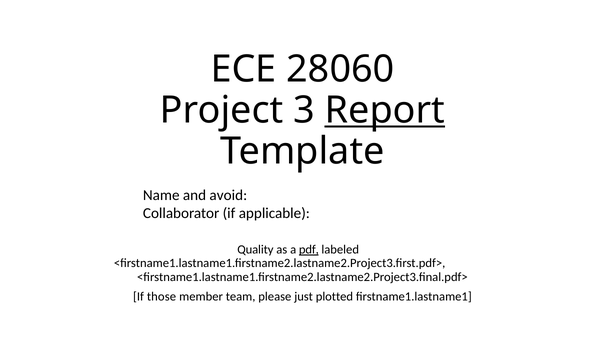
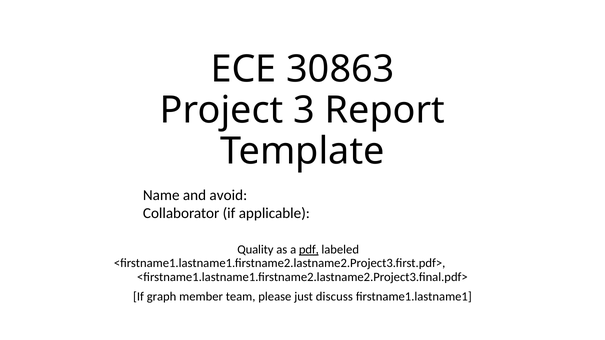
28060: 28060 -> 30863 (340, 70)
Report underline: present -> none (385, 110)
those: those -> graph (162, 297)
plotted: plotted -> discuss (334, 297)
